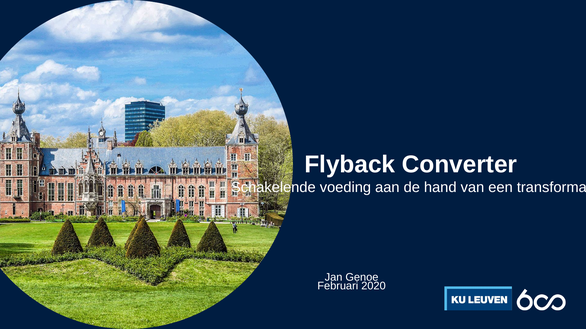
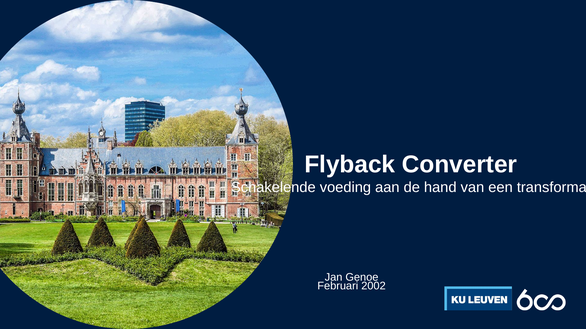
2020: 2020 -> 2002 (373, 286)
